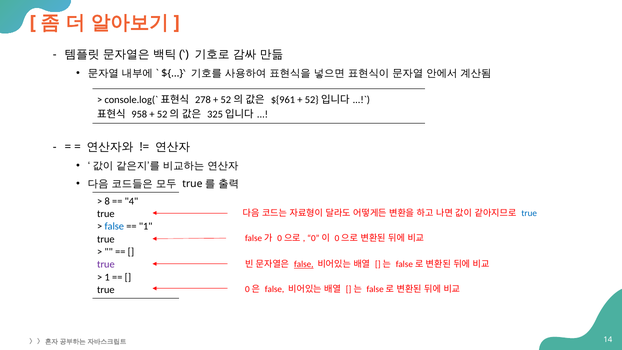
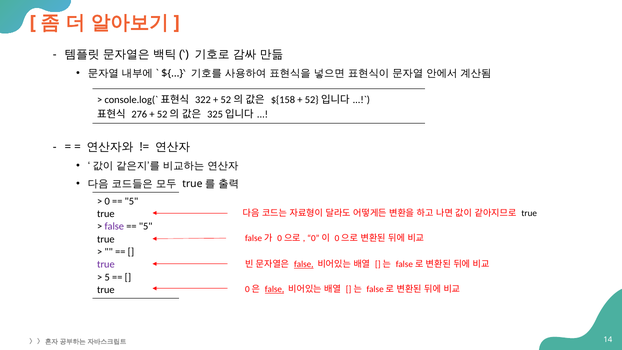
278: 278 -> 322 (203, 100)
${961: ${961 -> ${158 (283, 100)
958: 958 -> 276 (139, 115)
8: 8 -> 0 (107, 201)
4: 4 -> 5 (131, 201)
true colour: blue -> black (529, 213)
false colour: blue -> purple (114, 226)
1: 1 -> 5 (146, 226)
1: 1 -> 5 (107, 277)
false underline: none -> present (275, 289)
